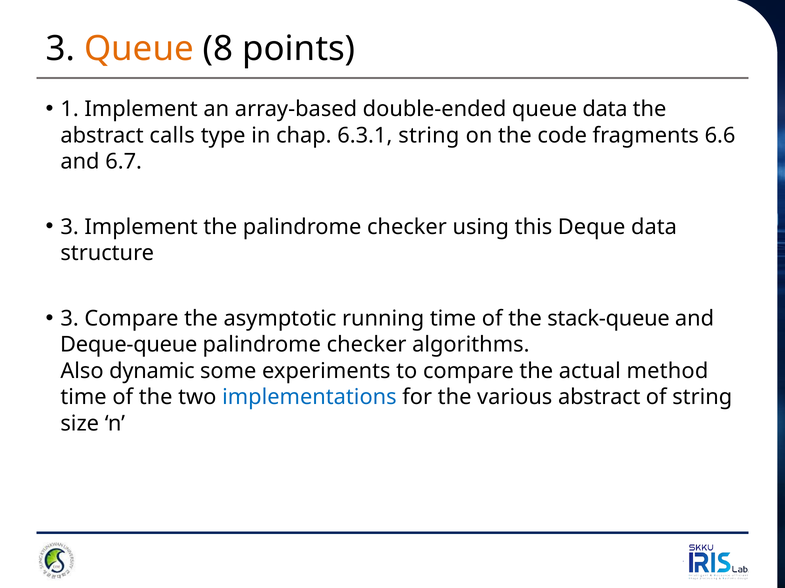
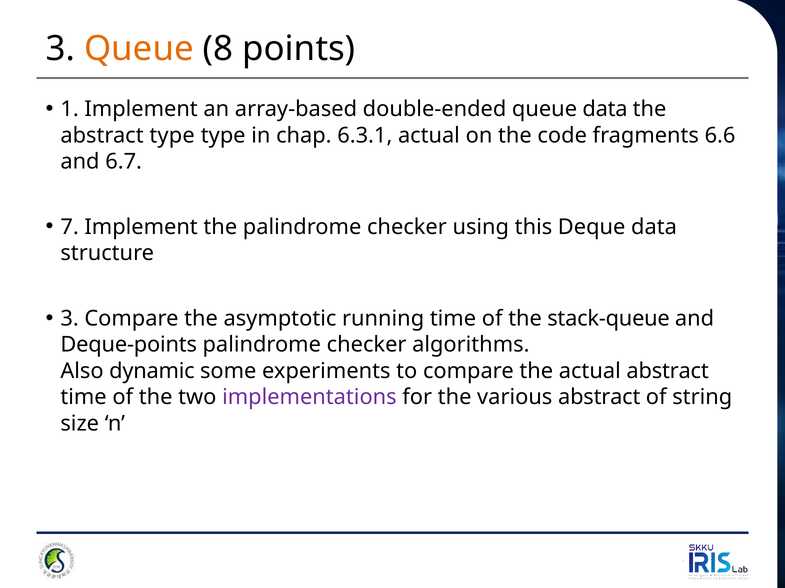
abstract calls: calls -> type (172, 136)
6.3.1 string: string -> actual (429, 136)
3: 3 -> 7 (70, 227)
Deque-queue: Deque-queue -> Deque-points (129, 345)
actual method: method -> abstract (668, 371)
implementations colour: blue -> purple (309, 398)
